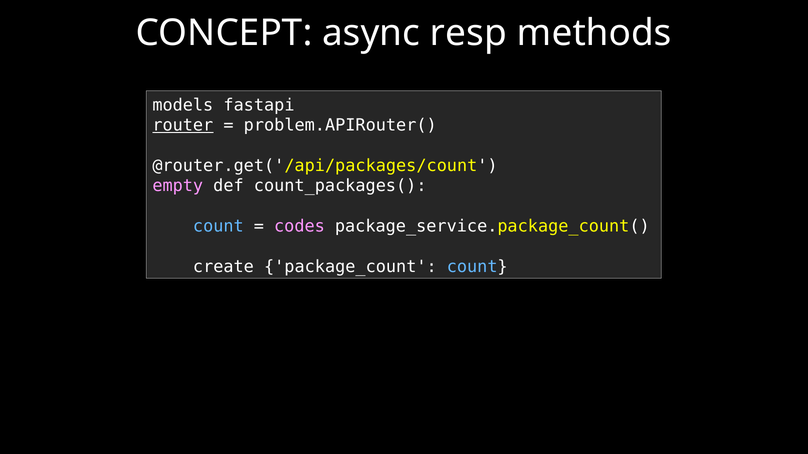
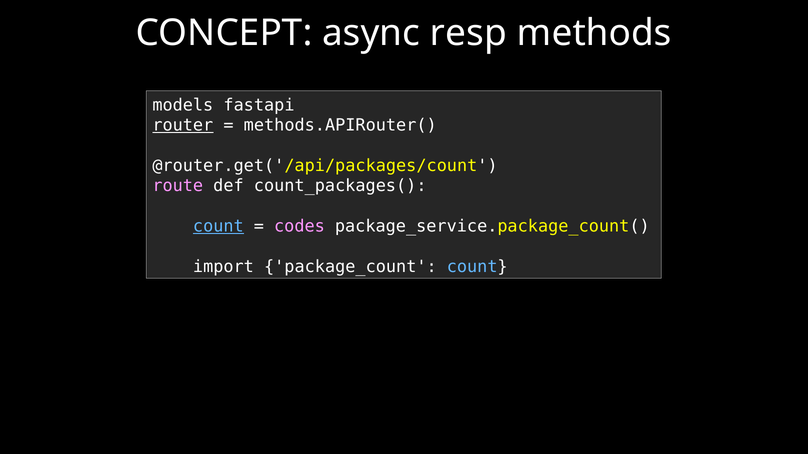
problem.APIRouter(: problem.APIRouter( -> methods.APIRouter( (340, 125)
empty: empty -> route (178, 186)
count underline: none -> present (218, 226)
create: create -> import (223, 267)
